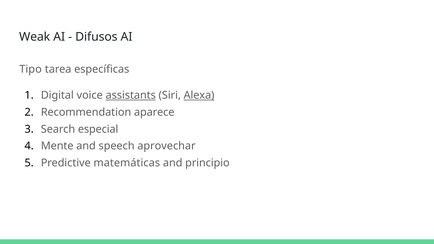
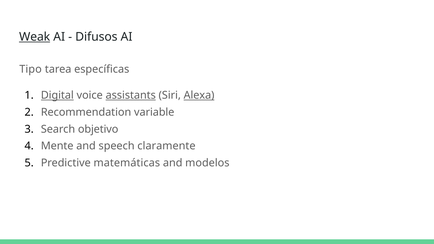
Weak underline: none -> present (35, 37)
Digital underline: none -> present (57, 95)
aparece: aparece -> variable (154, 112)
especial: especial -> objetivo (98, 129)
aprovechar: aprovechar -> claramente (166, 146)
principio: principio -> modelos (207, 163)
